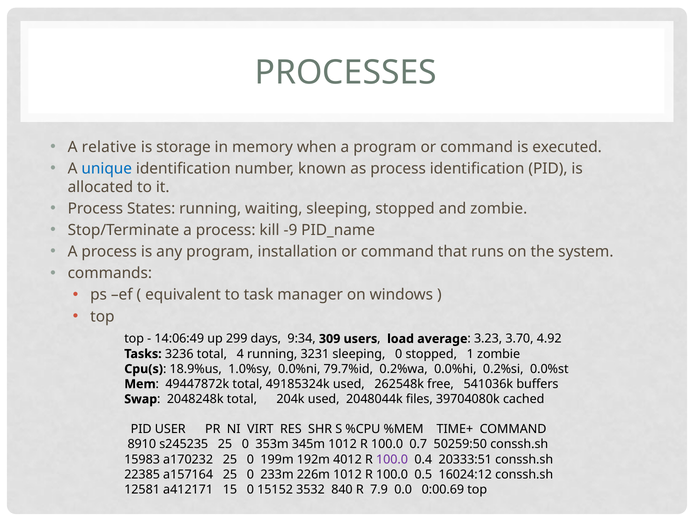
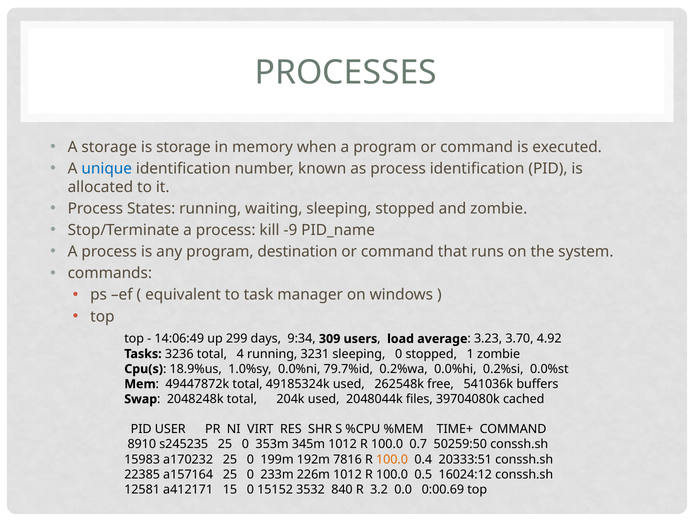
A relative: relative -> storage (109, 147)
installation: installation -> destination (297, 251)
4012: 4012 -> 7816 (347, 459)
100.0 colour: purple -> orange (392, 459)
7.9: 7.9 -> 3.2 (379, 489)
